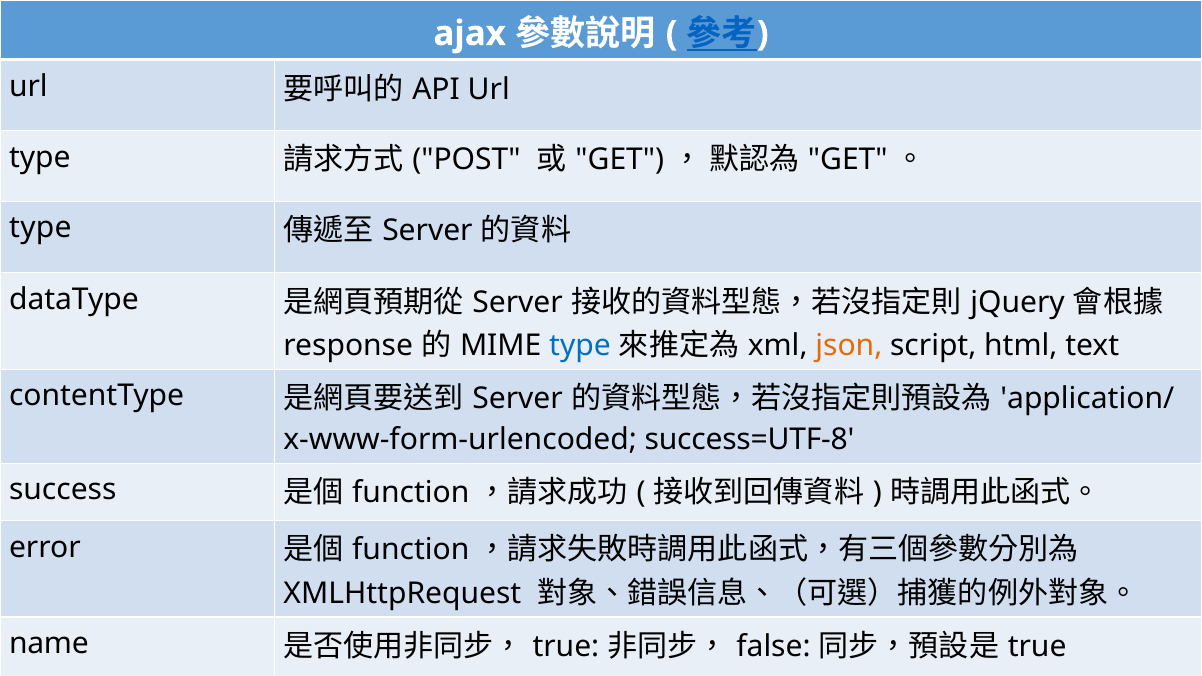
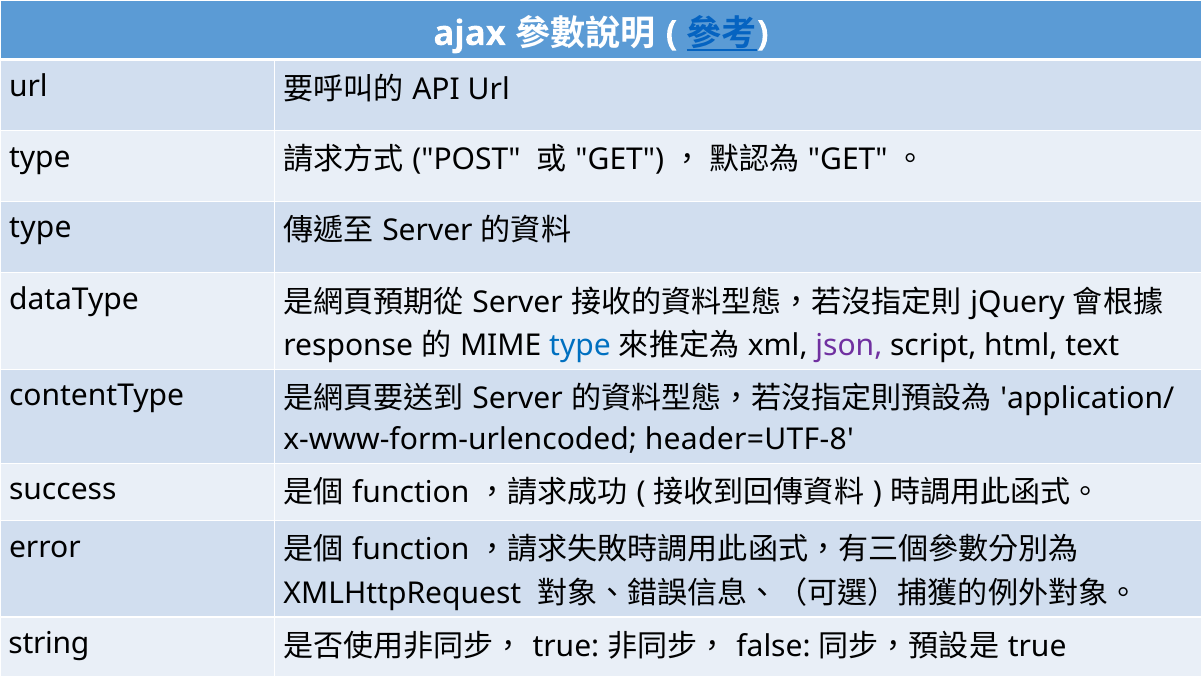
json colour: orange -> purple (849, 346)
success=UTF-8: success=UTF-8 -> header=UTF-8 (749, 440)
name: name -> string (49, 644)
